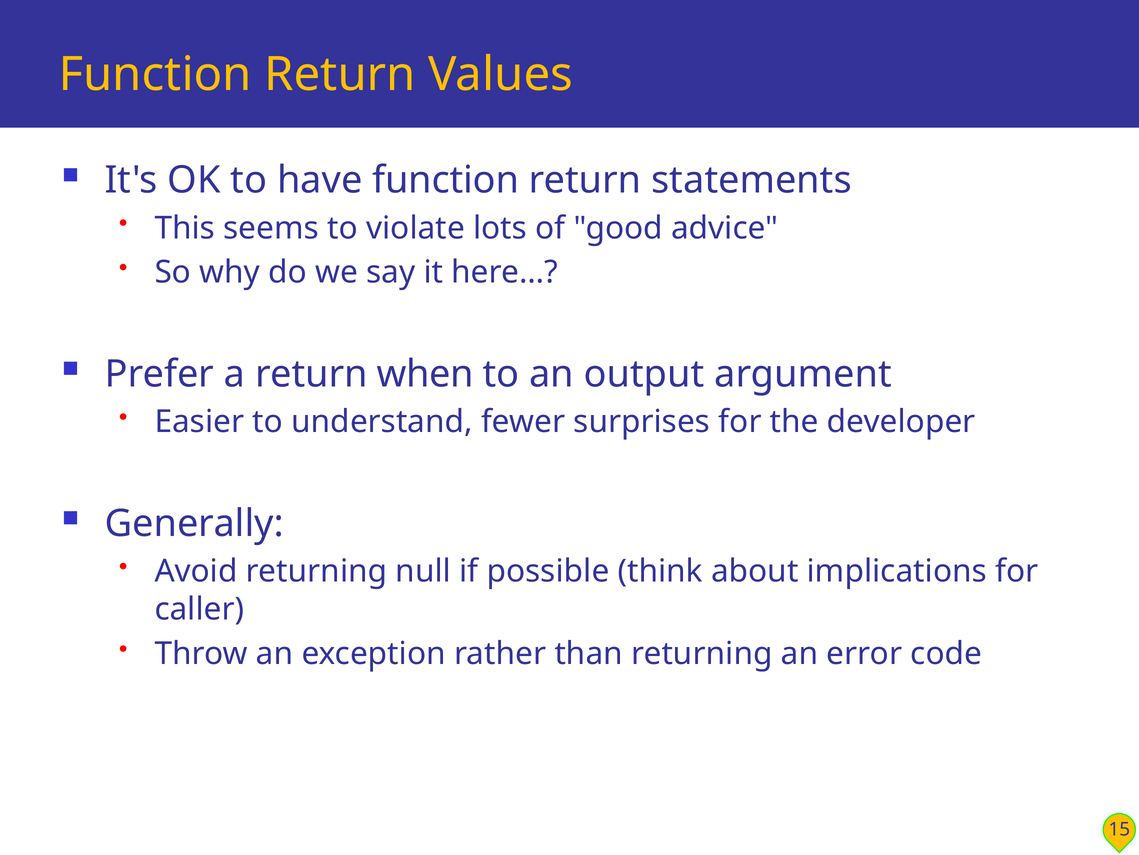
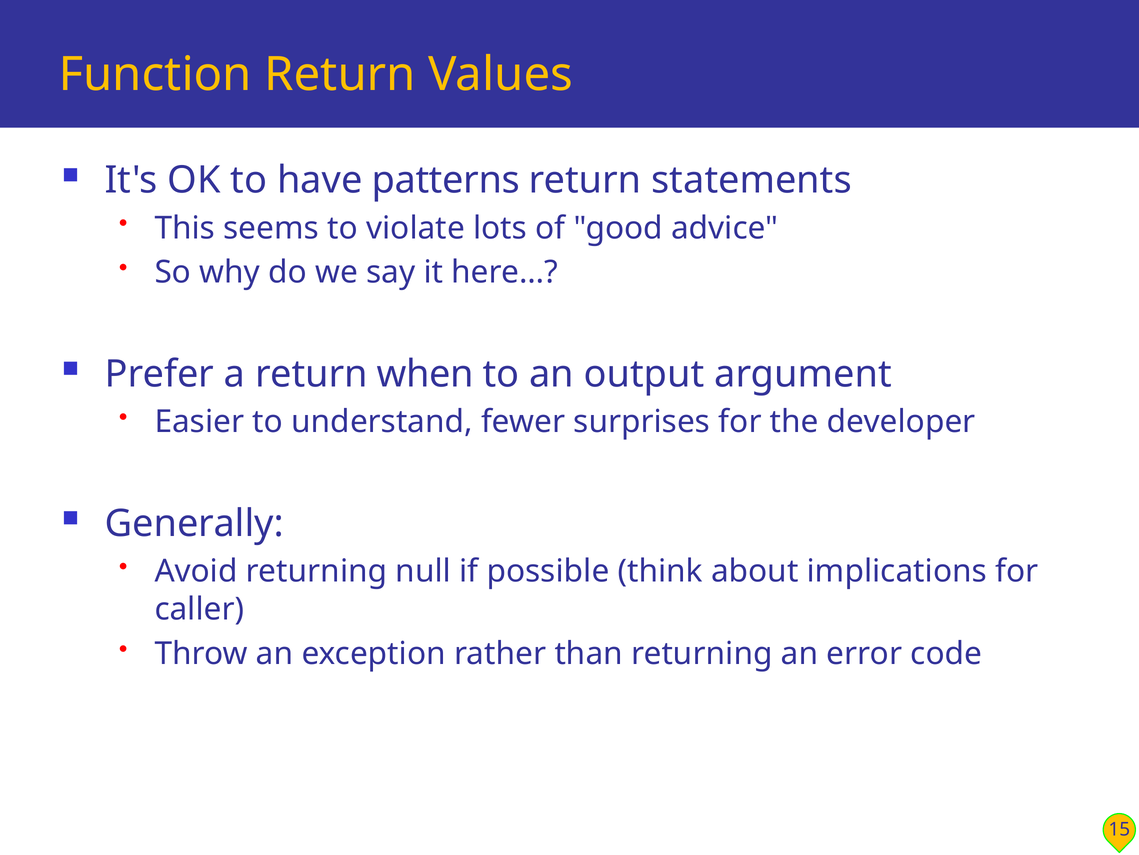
have function: function -> patterns (446, 180)
